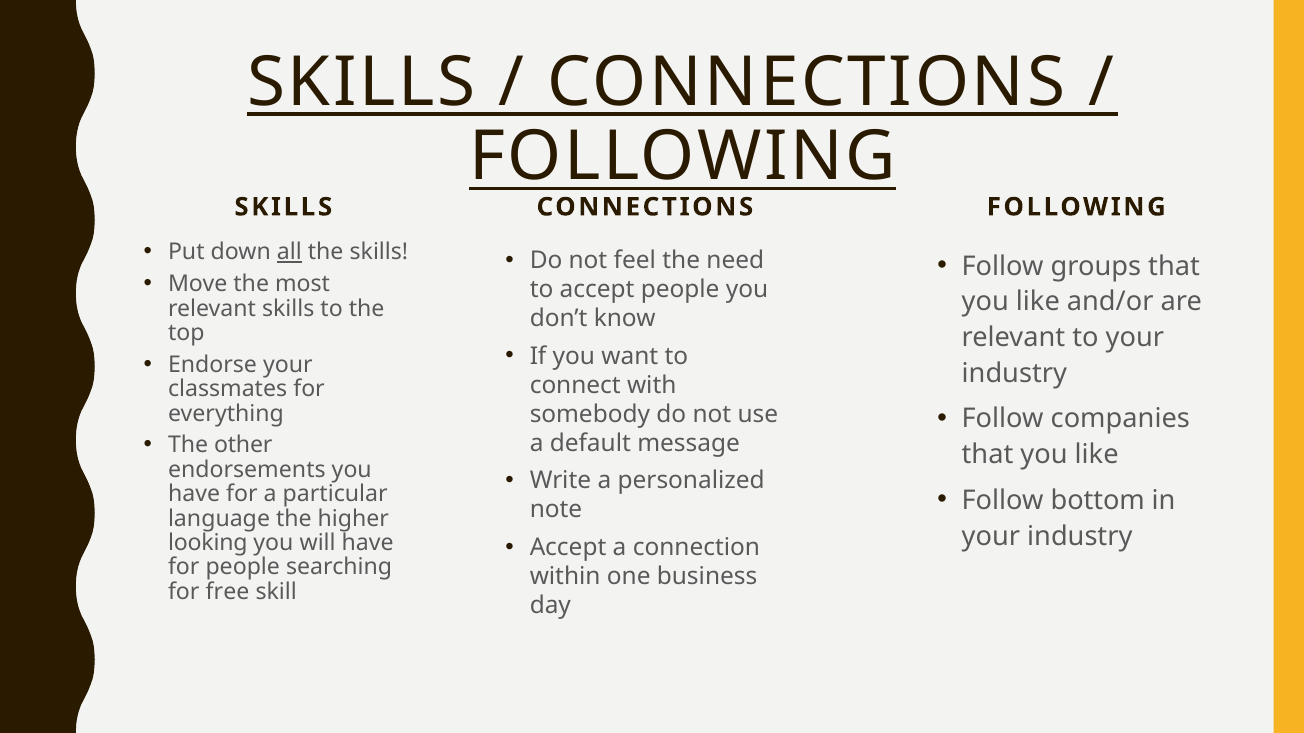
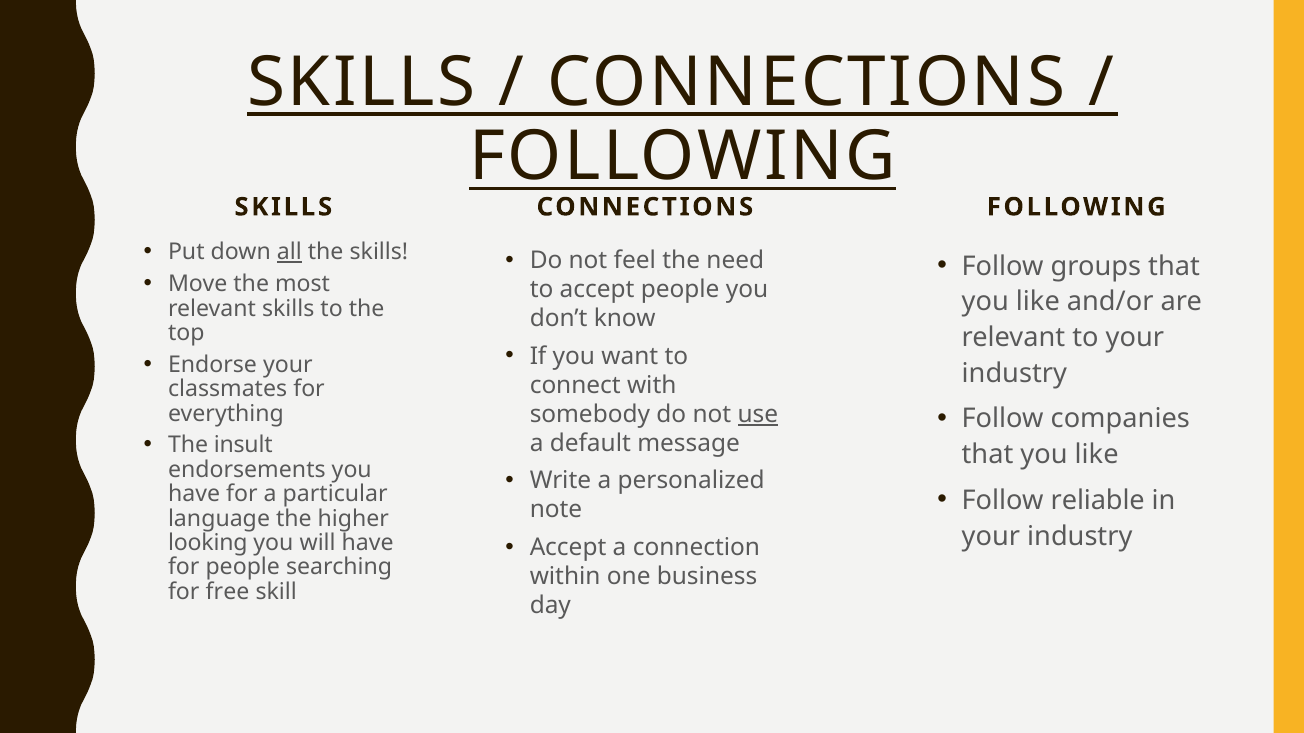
use underline: none -> present (758, 415)
other: other -> insult (243, 446)
bottom: bottom -> reliable (1098, 501)
